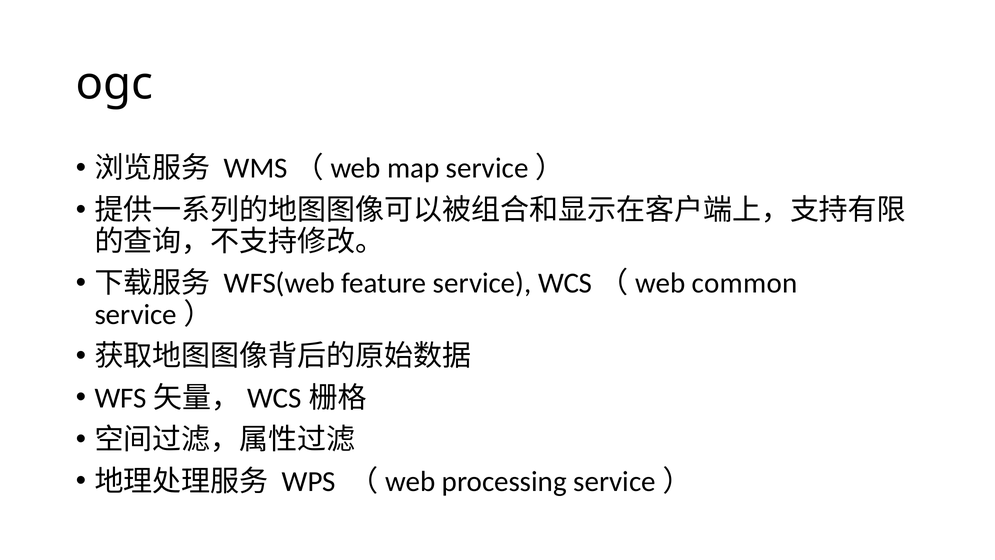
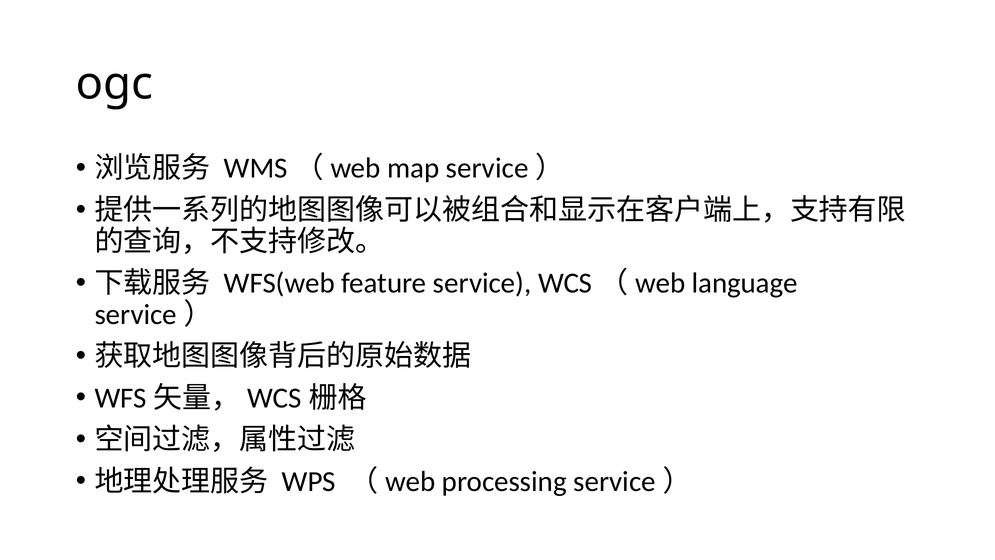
common: common -> language (745, 283)
